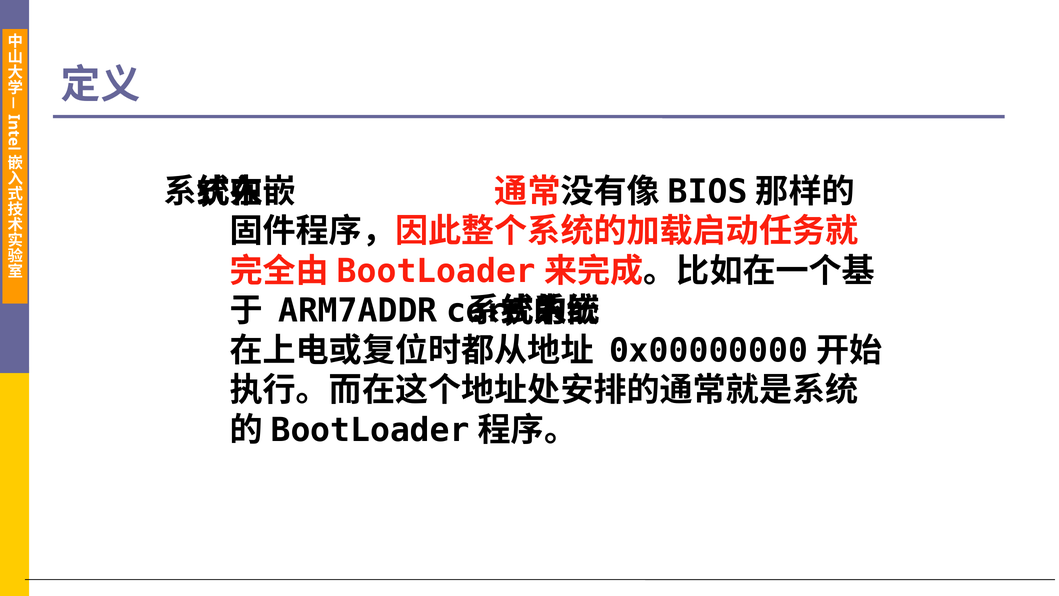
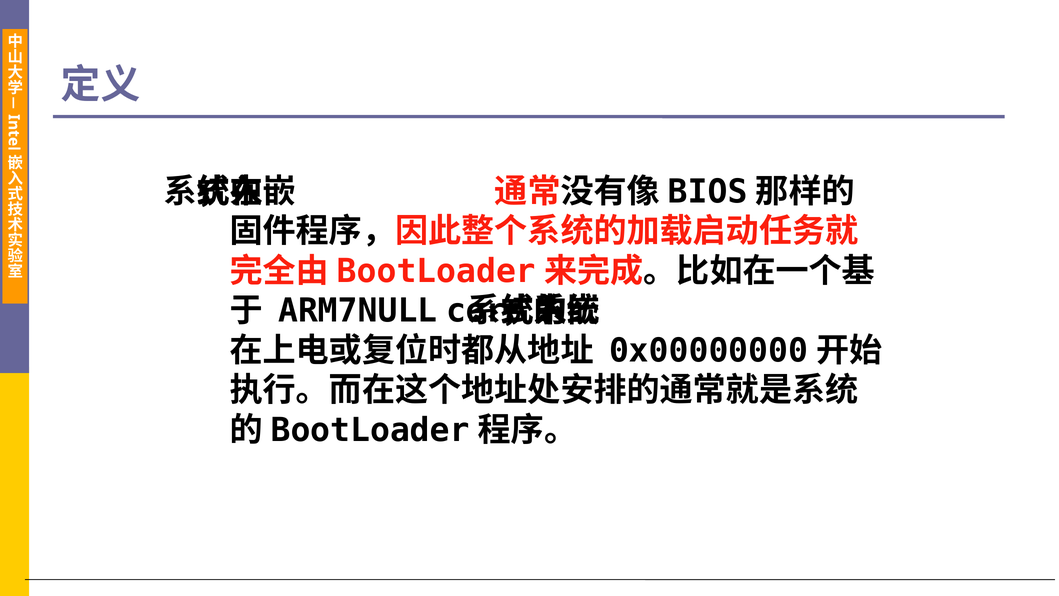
ARM7ADDR: ARM7ADDR -> ARM7NULL (358, 311)
